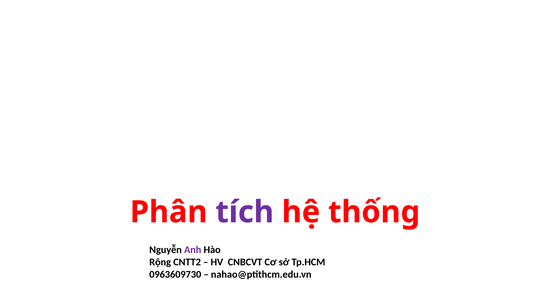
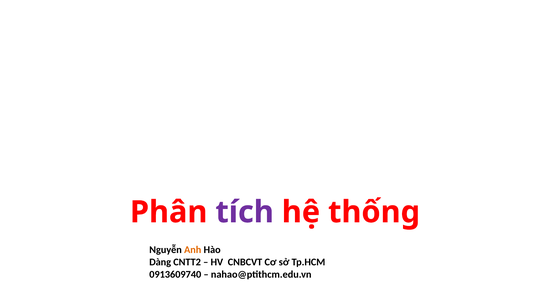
Anh colour: purple -> orange (193, 250)
Rộng: Rộng -> Dàng (160, 262)
0963609730: 0963609730 -> 0913609740 (175, 274)
